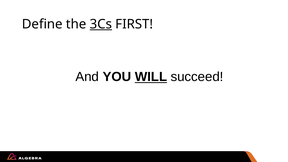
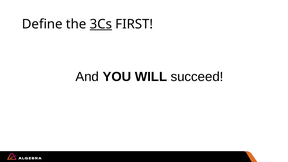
WILL underline: present -> none (151, 77)
